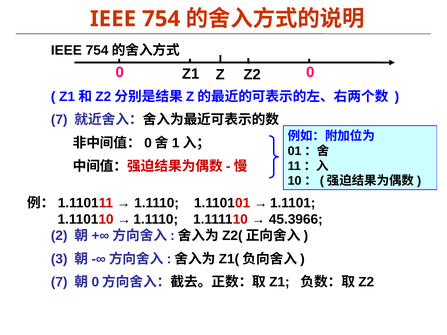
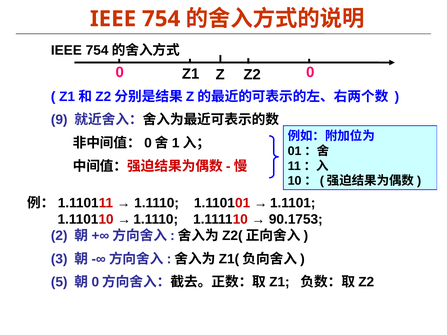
7: 7 -> 9 (59, 120)
45.3966: 45.3966 -> 90.1753 (296, 219)
7: 7 -> 5 (59, 282)
